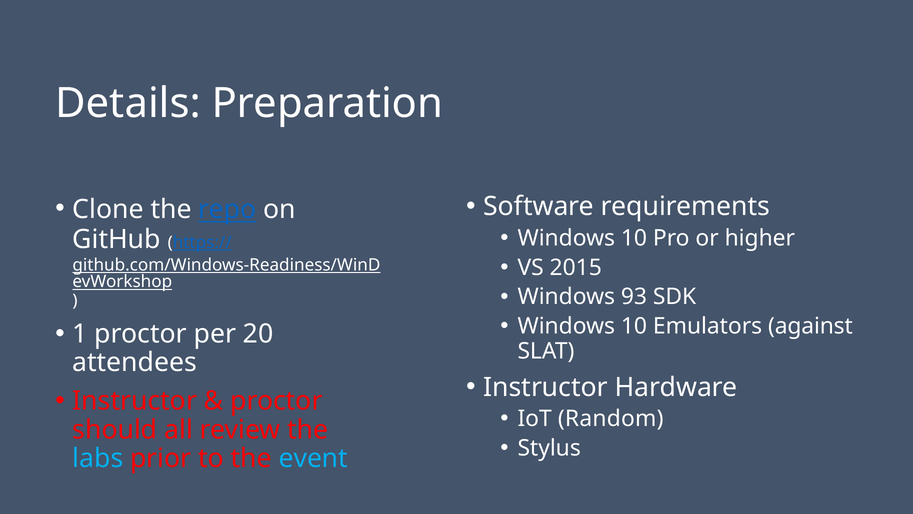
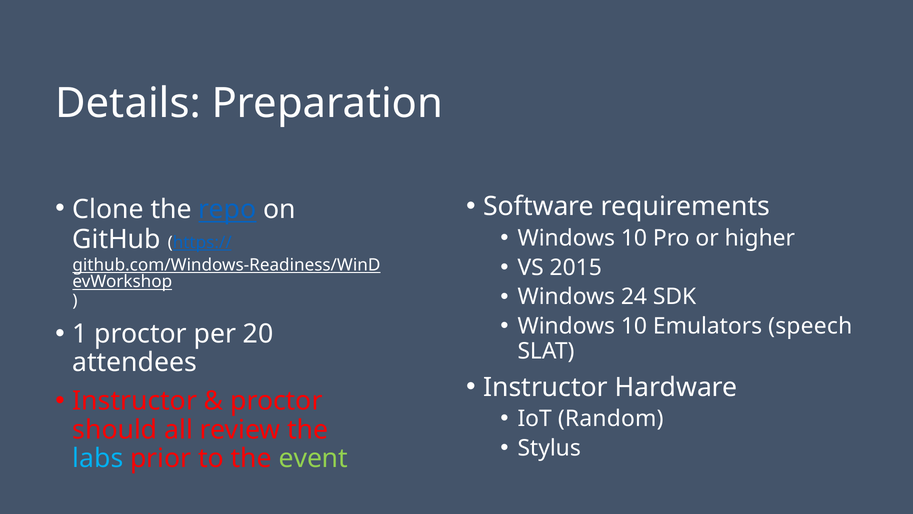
93: 93 -> 24 (634, 297)
against: against -> speech (810, 326)
event colour: light blue -> light green (313, 458)
